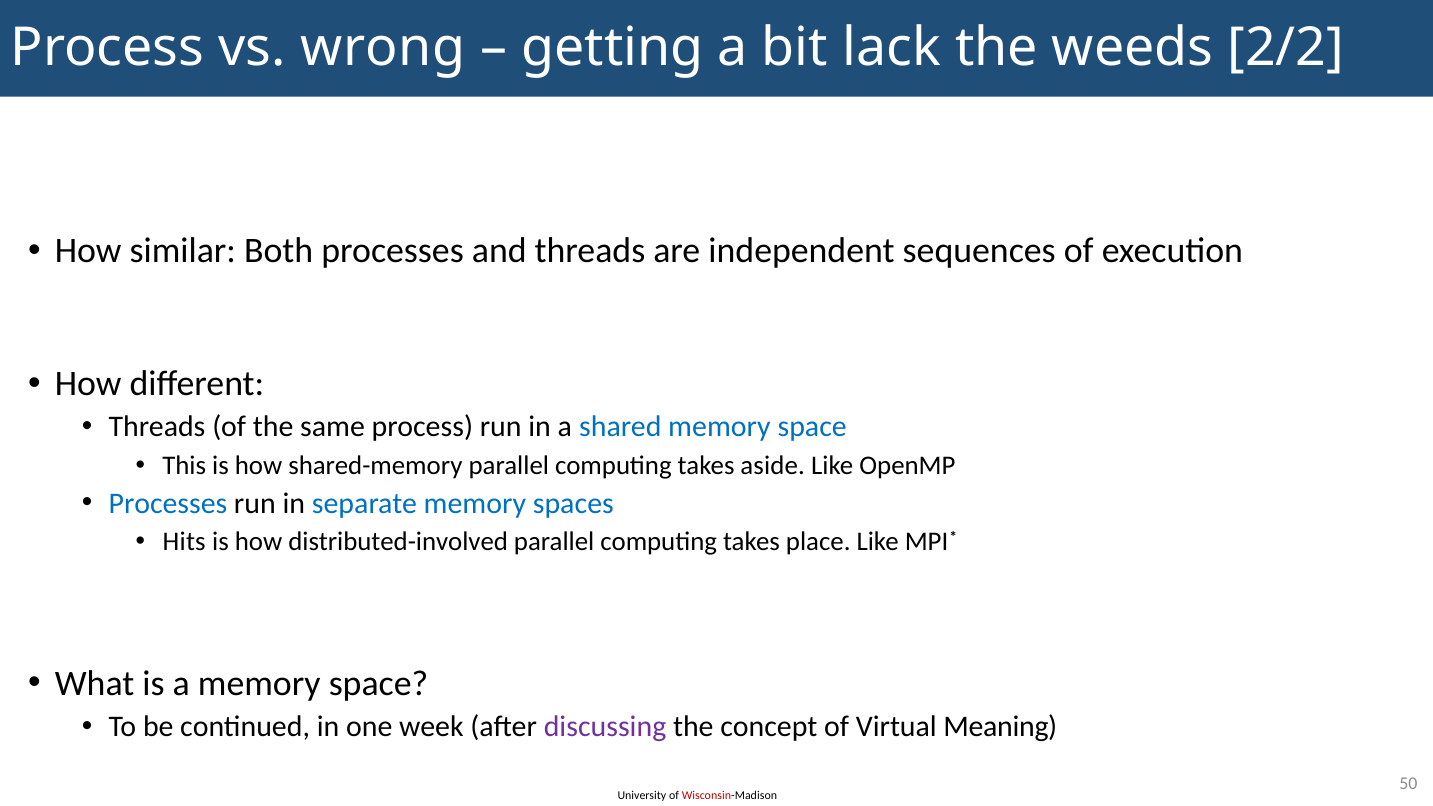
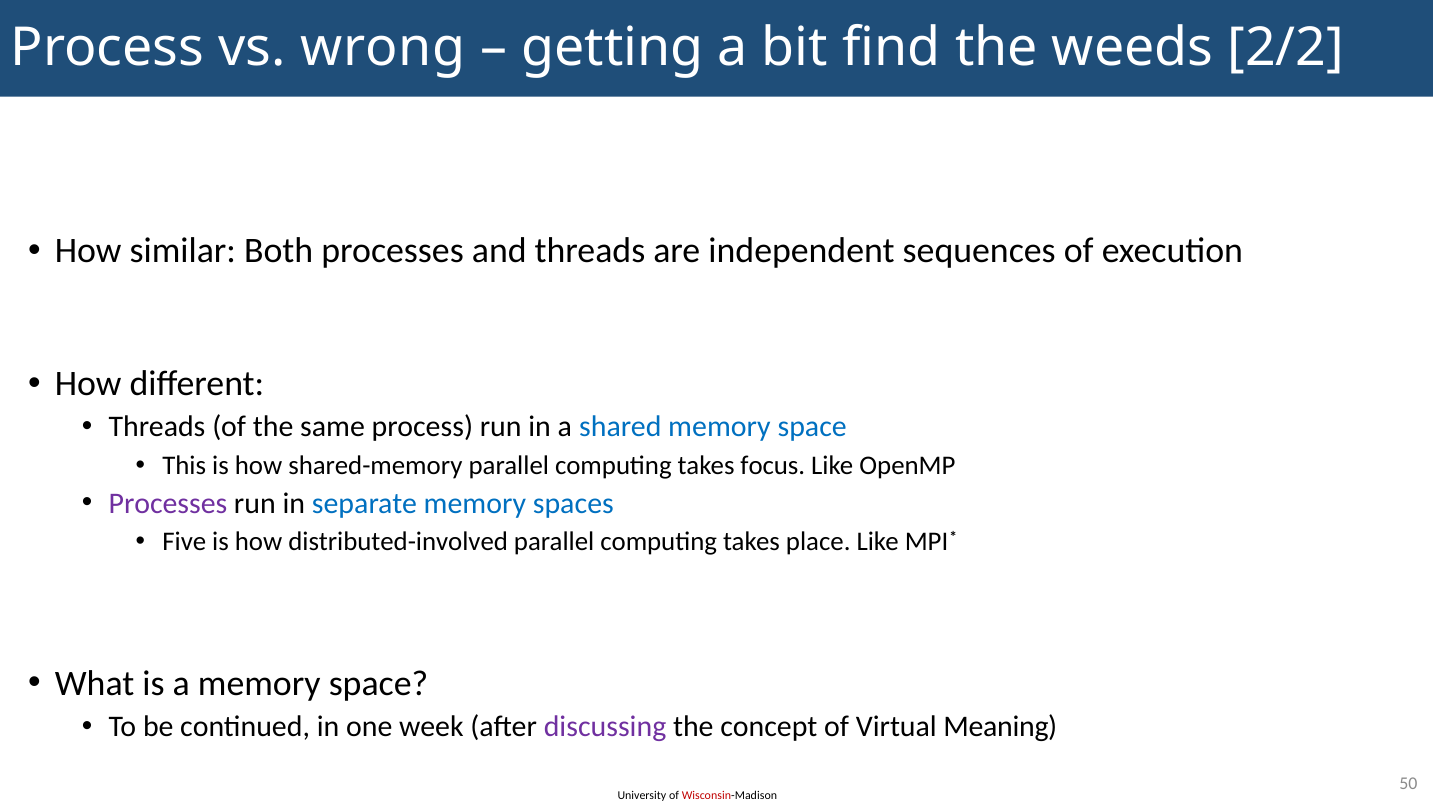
lack: lack -> find (892, 48)
aside: aside -> focus (773, 465)
Processes colour: blue -> purple (168, 503)
Hits: Hits -> Five (184, 541)
